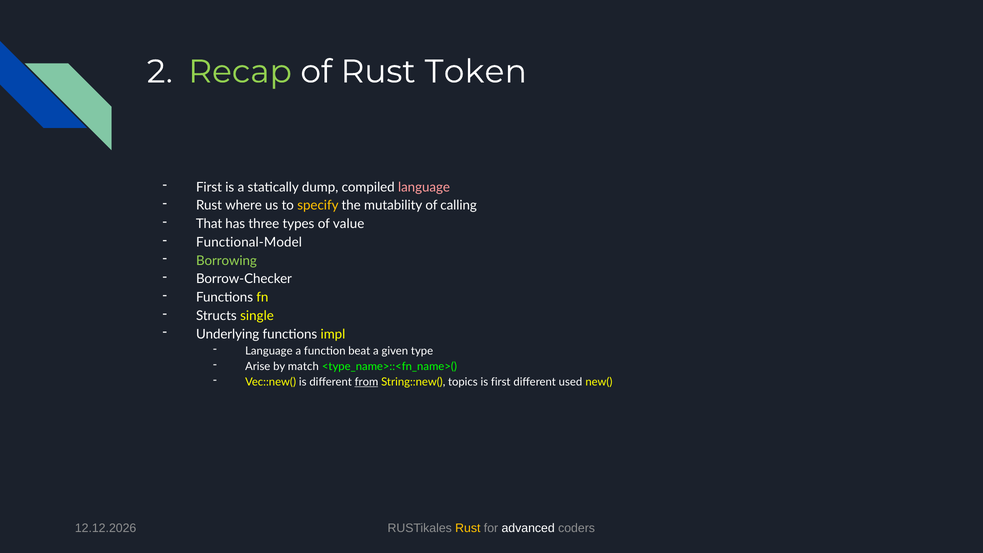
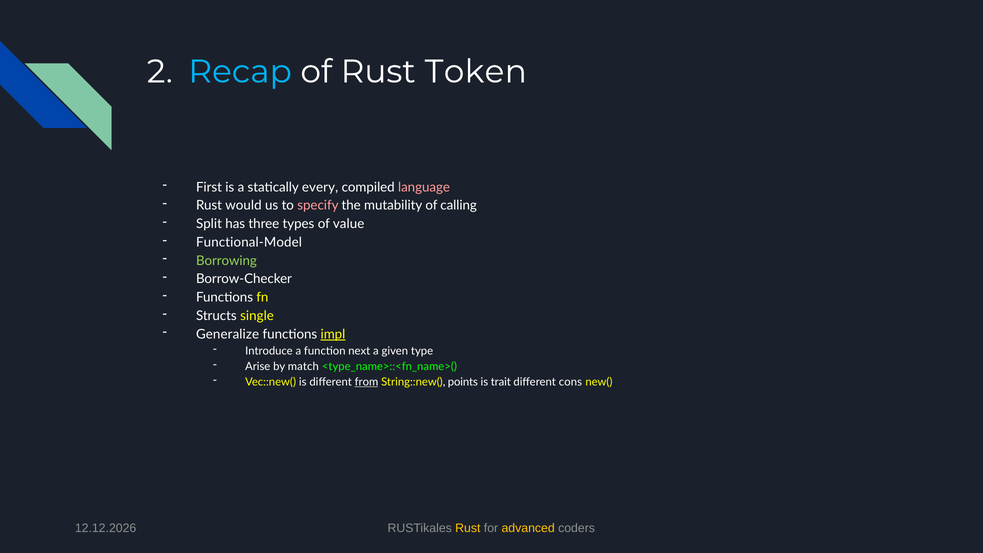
Recap colour: light green -> light blue (240, 72)
dump: dump -> every (320, 187)
where: where -> would (243, 206)
specify colour: yellow -> pink (318, 206)
That: That -> Split (209, 224)
Underlying: Underlying -> Generalize (228, 334)
impl underline: none -> present (333, 334)
Language: Language -> Introduce (269, 351)
beat: beat -> next (359, 351)
topics: topics -> points (463, 382)
is first: first -> trait (501, 382)
used: used -> cons (570, 382)
advanced colour: white -> yellow (528, 528)
